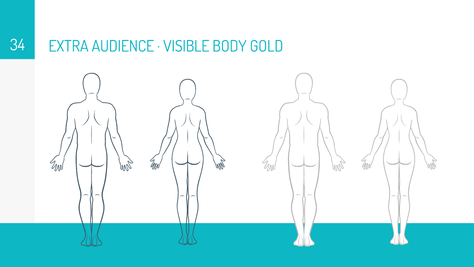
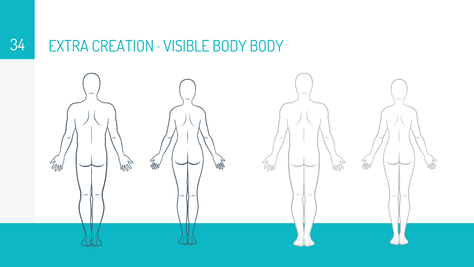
AUDIENCE: AUDIENCE -> CREATION (123, 46)
BODY GOLD: GOLD -> BODY (267, 46)
